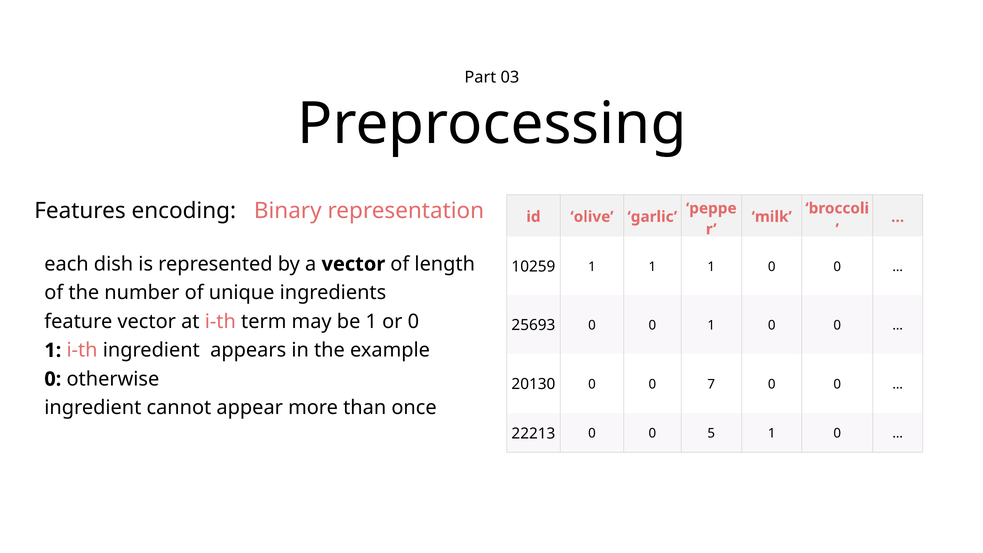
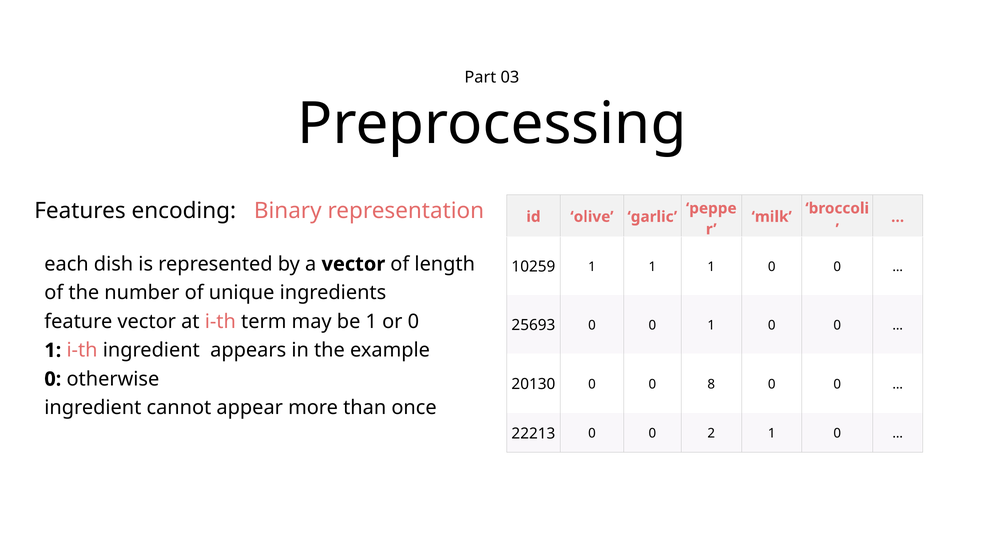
7: 7 -> 8 (711, 384)
5: 5 -> 2 (711, 433)
